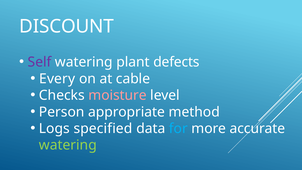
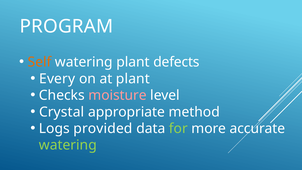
DISCOUNT: DISCOUNT -> PROGRAM (66, 26)
Self colour: purple -> orange (40, 62)
at cable: cable -> plant (133, 79)
Person: Person -> Crystal (62, 112)
specified: specified -> provided (103, 128)
for colour: light blue -> light green (178, 128)
